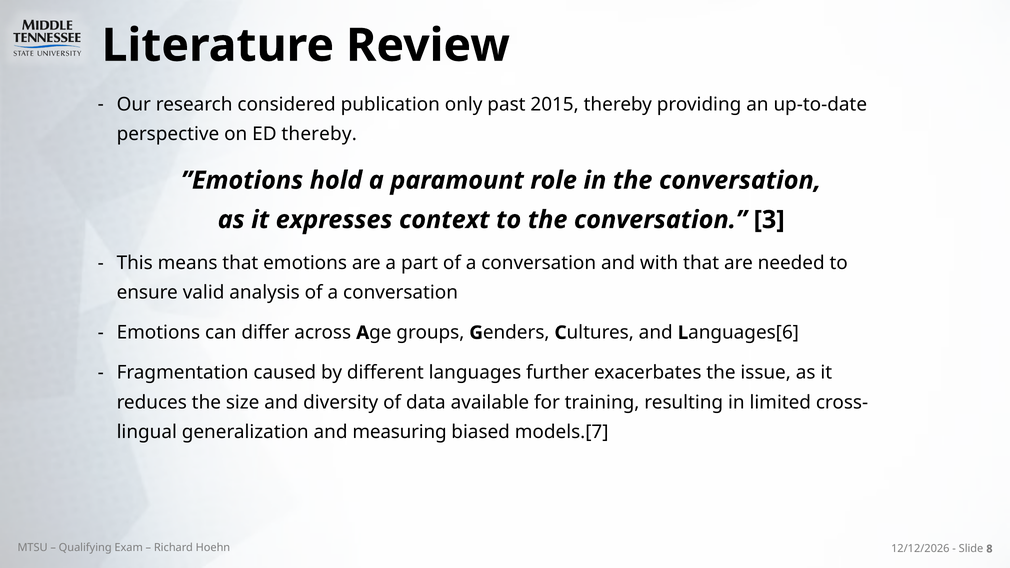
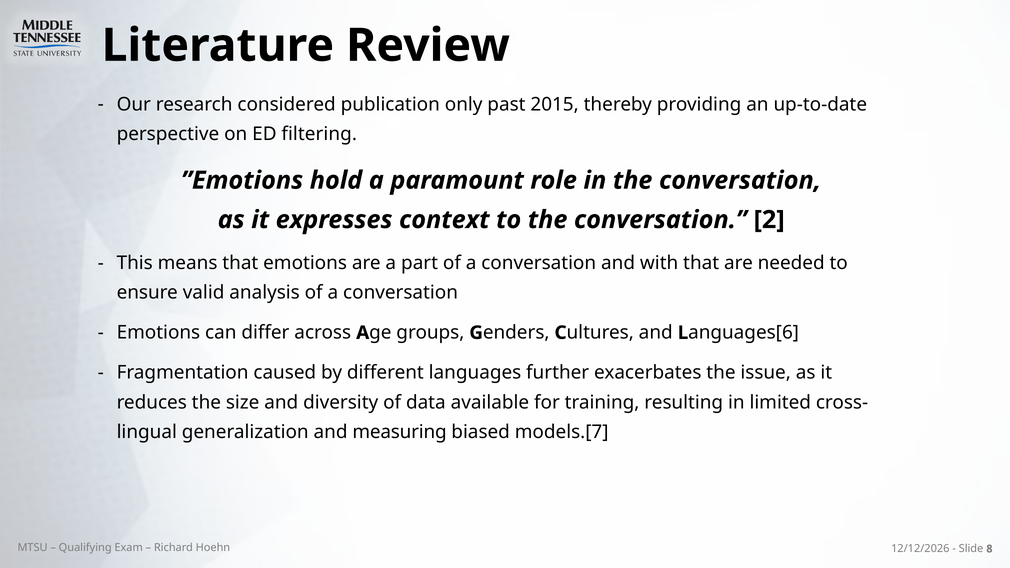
ED thereby: thereby -> filtering (319, 134)
3: 3 -> 2 (769, 220)
